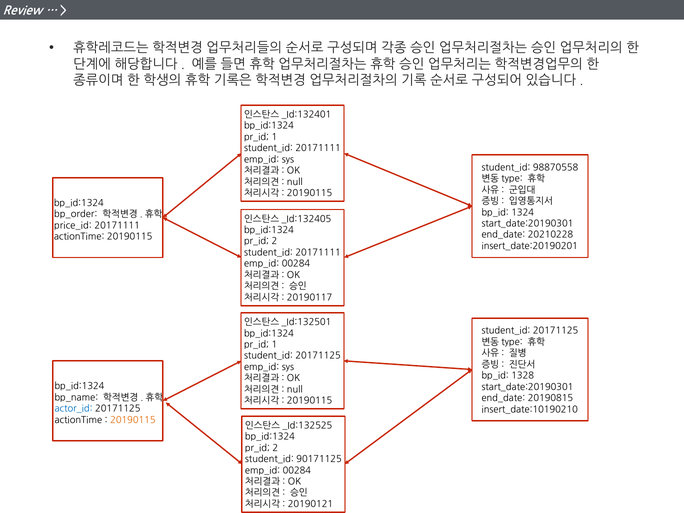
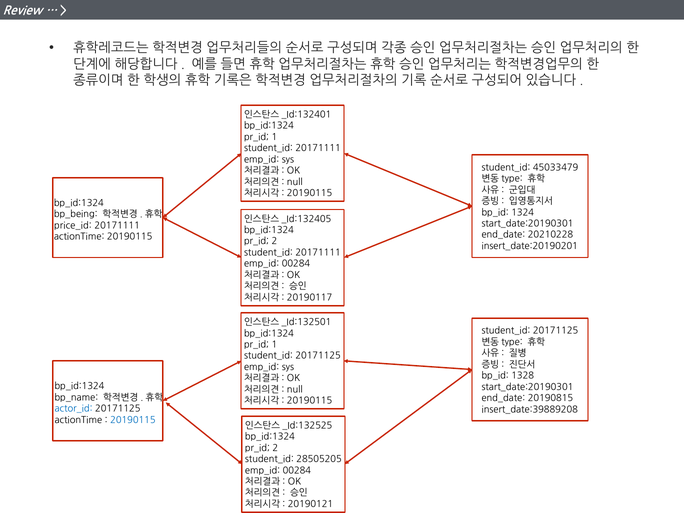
98870558: 98870558 -> 45033479 (556, 168)
bp_order: bp_order -> bp_being (76, 214)
insert_date:10190210: insert_date:10190210 -> insert_date:39889208 (530, 409)
20190115 colour: orange -> blue (133, 420)
90171125: 90171125 -> 28505205 (319, 459)
